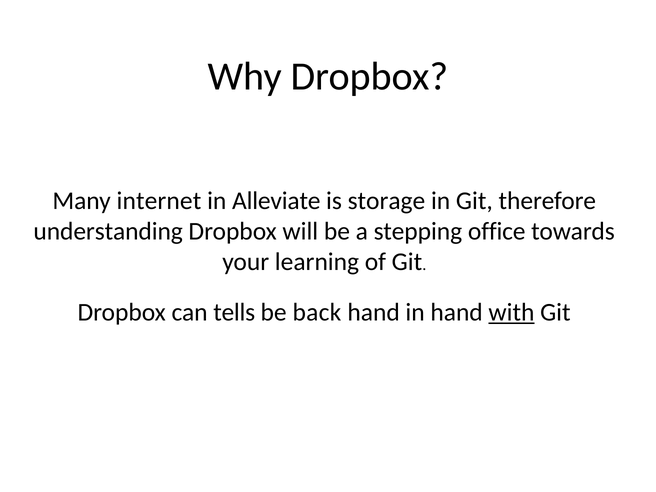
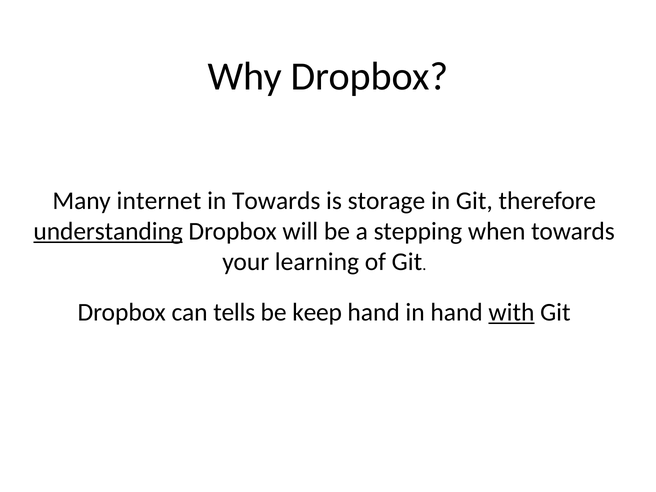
in Alleviate: Alleviate -> Towards (276, 201)
understanding underline: none -> present (108, 231)
office: office -> when (497, 231)
back: back -> keep (317, 312)
